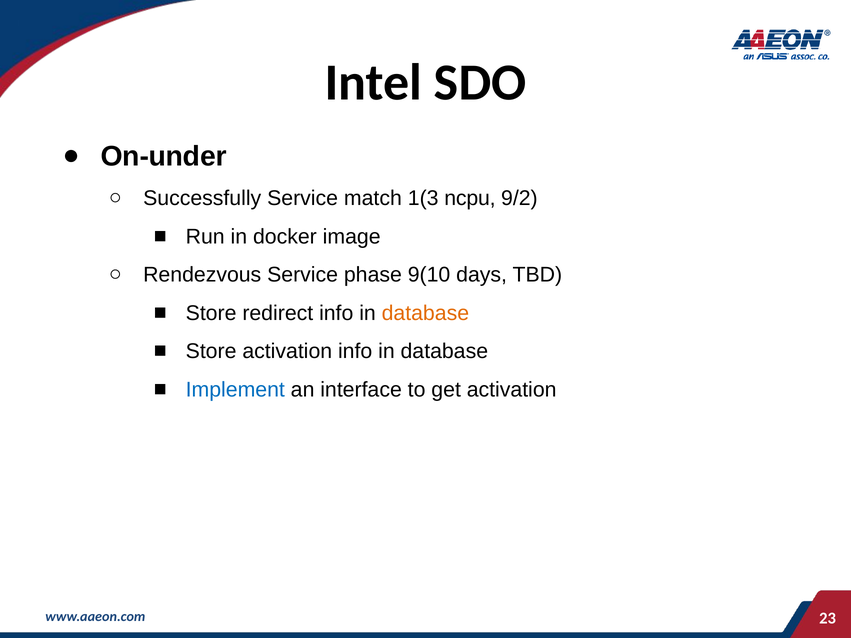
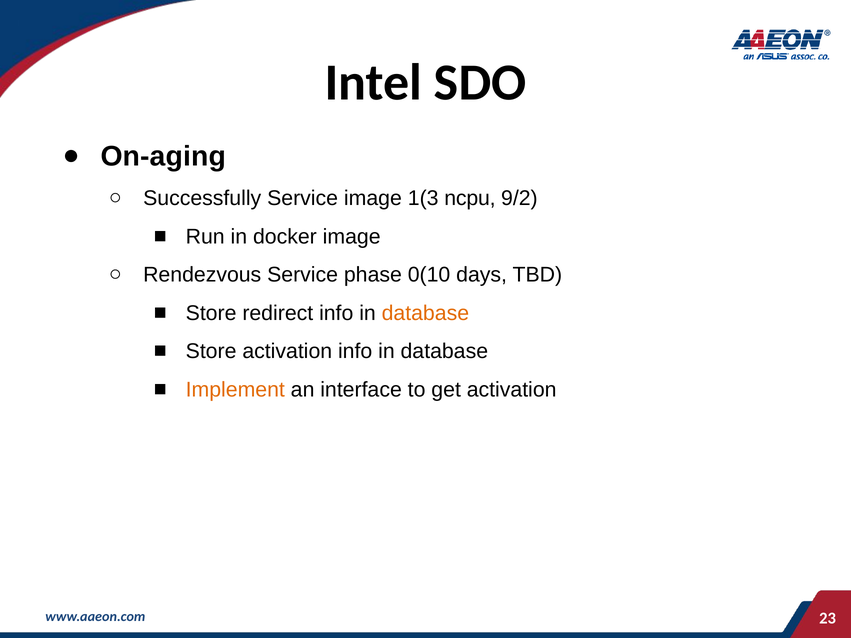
On-under: On-under -> On-aging (163, 156)
Service match: match -> image (373, 198)
9(10: 9(10 -> 0(10 (429, 275)
Implement colour: blue -> orange (235, 390)
